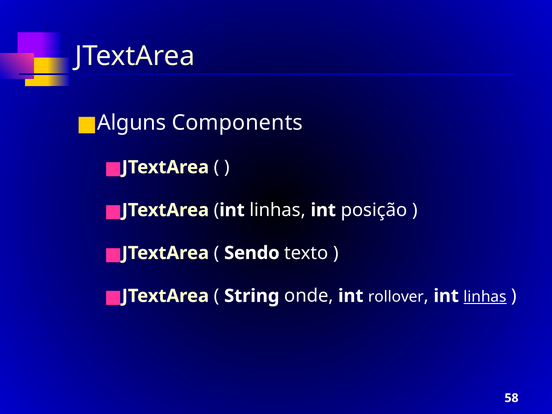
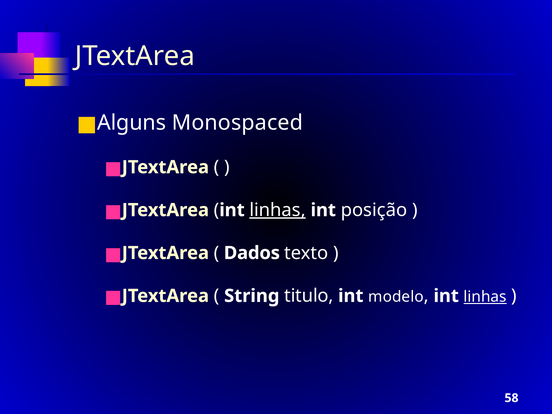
Components: Components -> Monospaced (237, 123)
linhas underline: none -> present (278, 210)
Sendo: Sendo -> Dados (252, 253)
onde: onde -> titulo (309, 296)
rollover: rollover -> modelo (396, 297)
